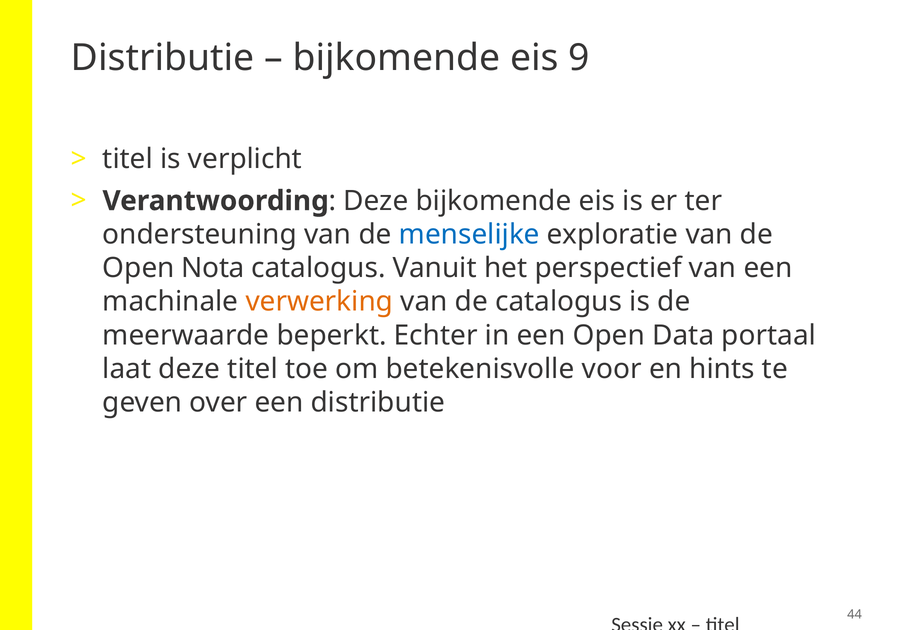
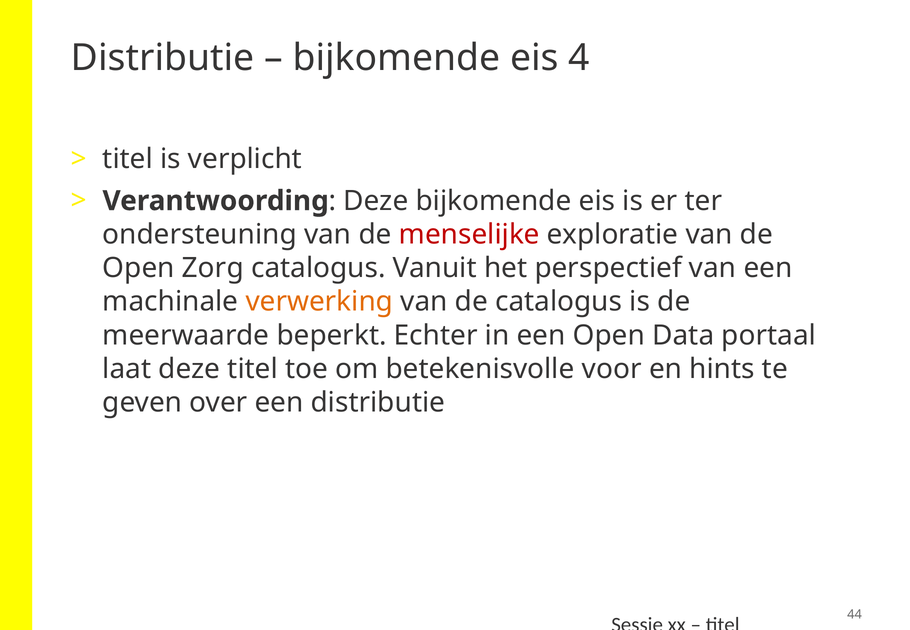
9: 9 -> 4 (579, 58)
menselijke colour: blue -> red (469, 234)
Nota: Nota -> Zorg (213, 268)
